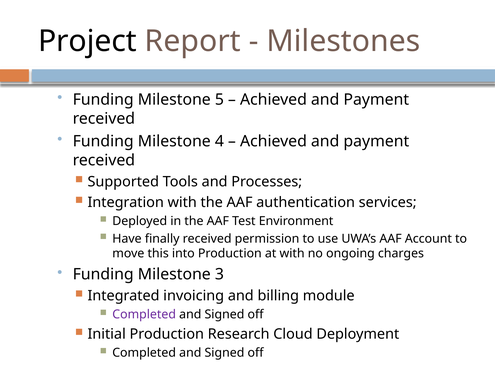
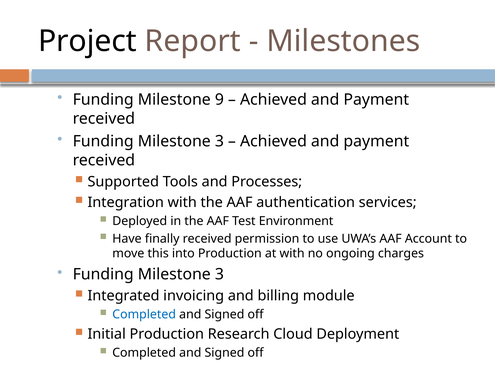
5: 5 -> 9 (219, 100)
4: 4 -> 3 (219, 141)
Completed colour: purple -> blue (144, 315)
